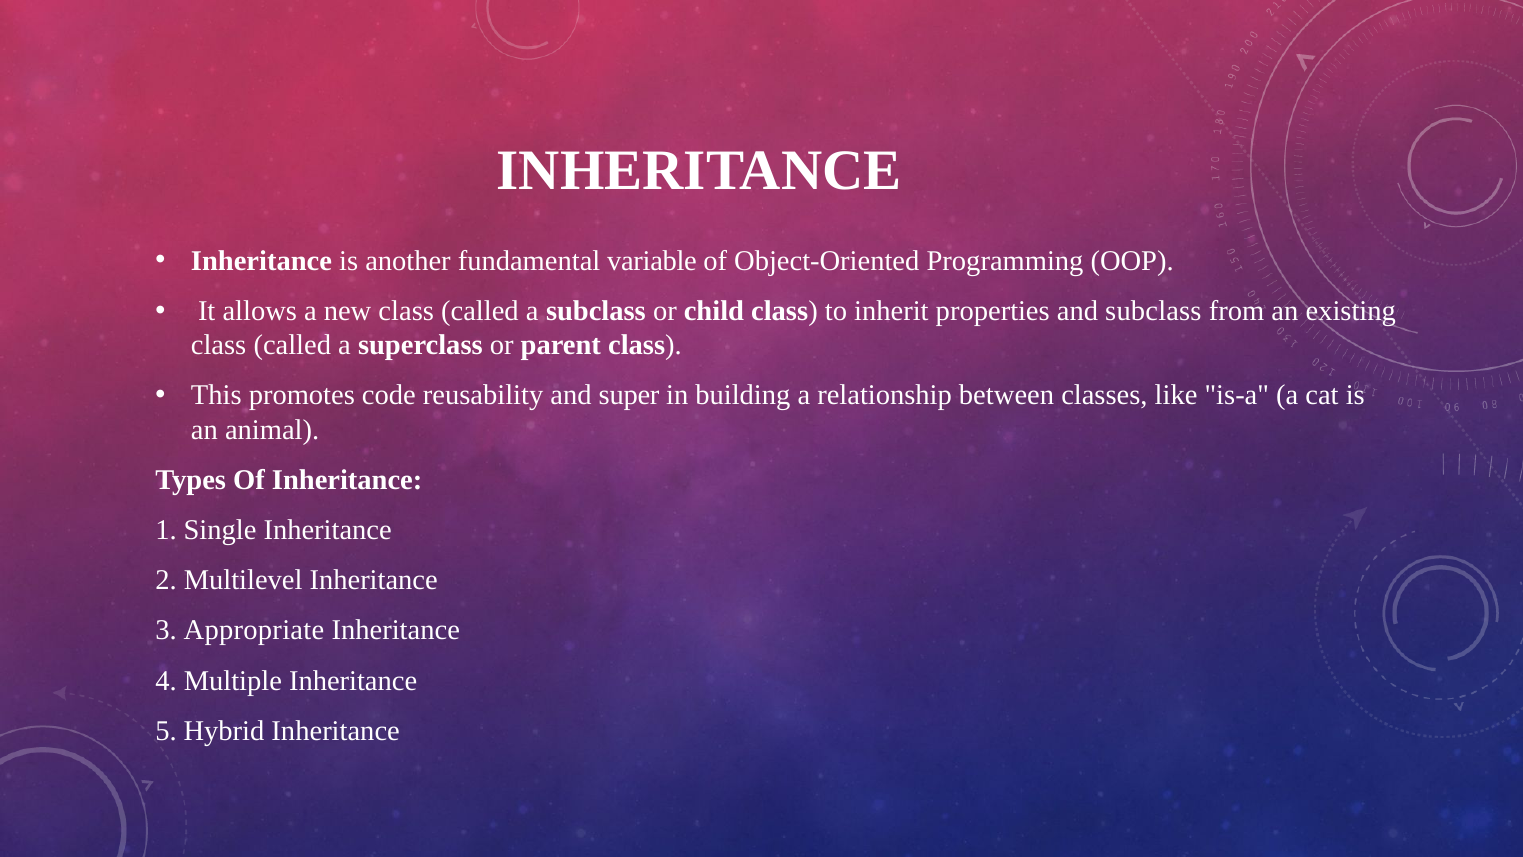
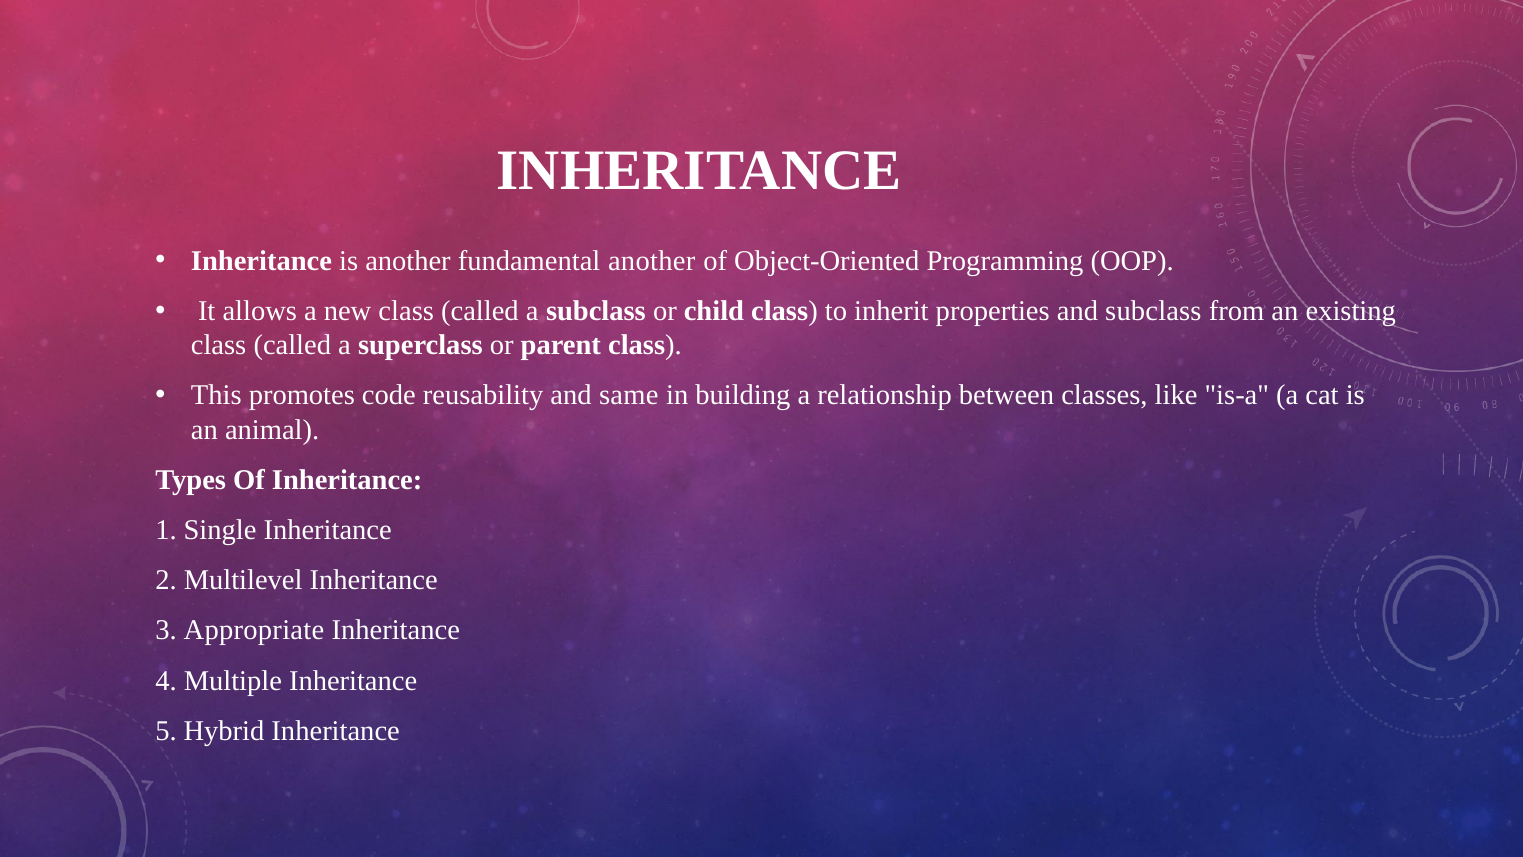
fundamental variable: variable -> another (652, 261)
super: super -> same (629, 395)
